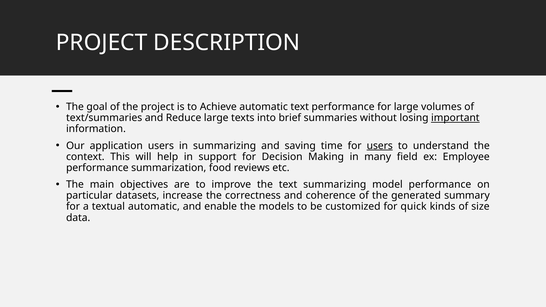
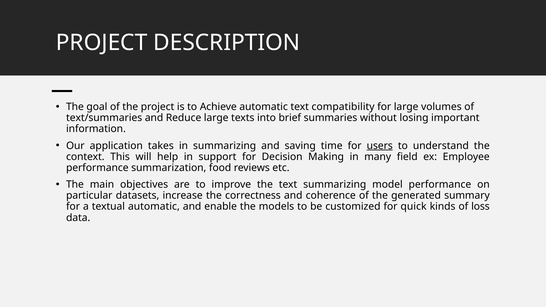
text performance: performance -> compatibility (343, 107)
important underline: present -> none (455, 118)
application users: users -> takes (161, 146)
size: size -> loss (480, 207)
